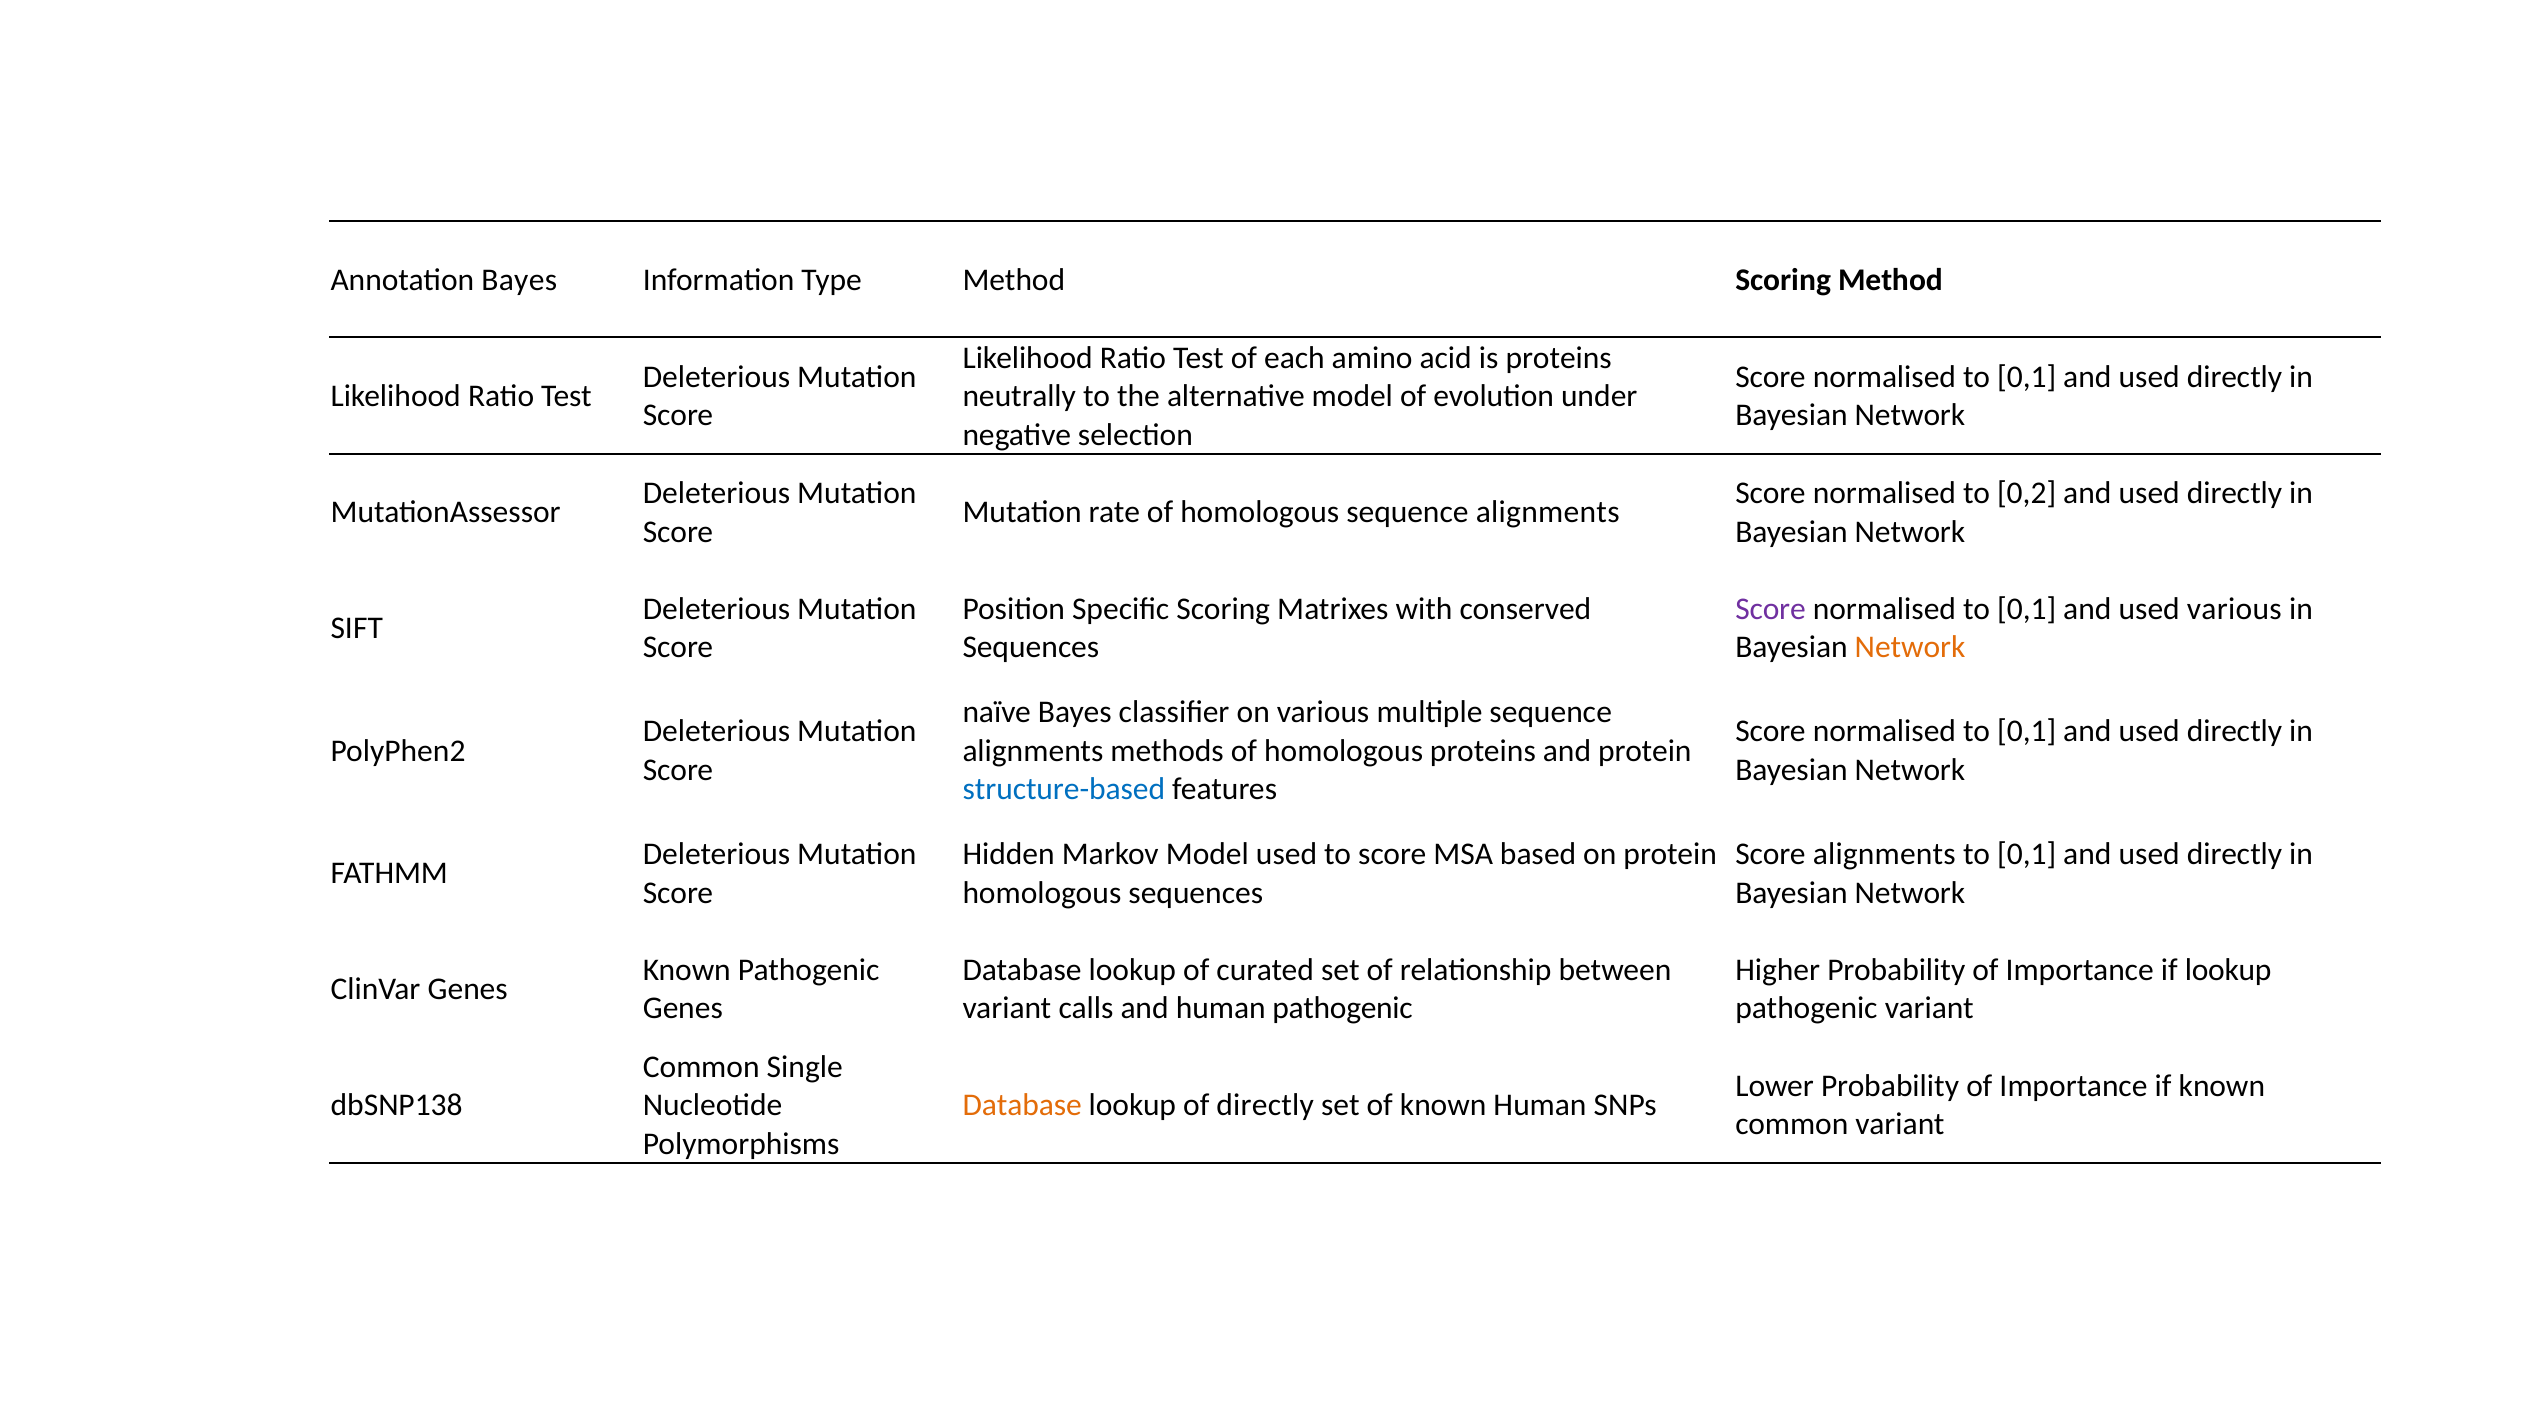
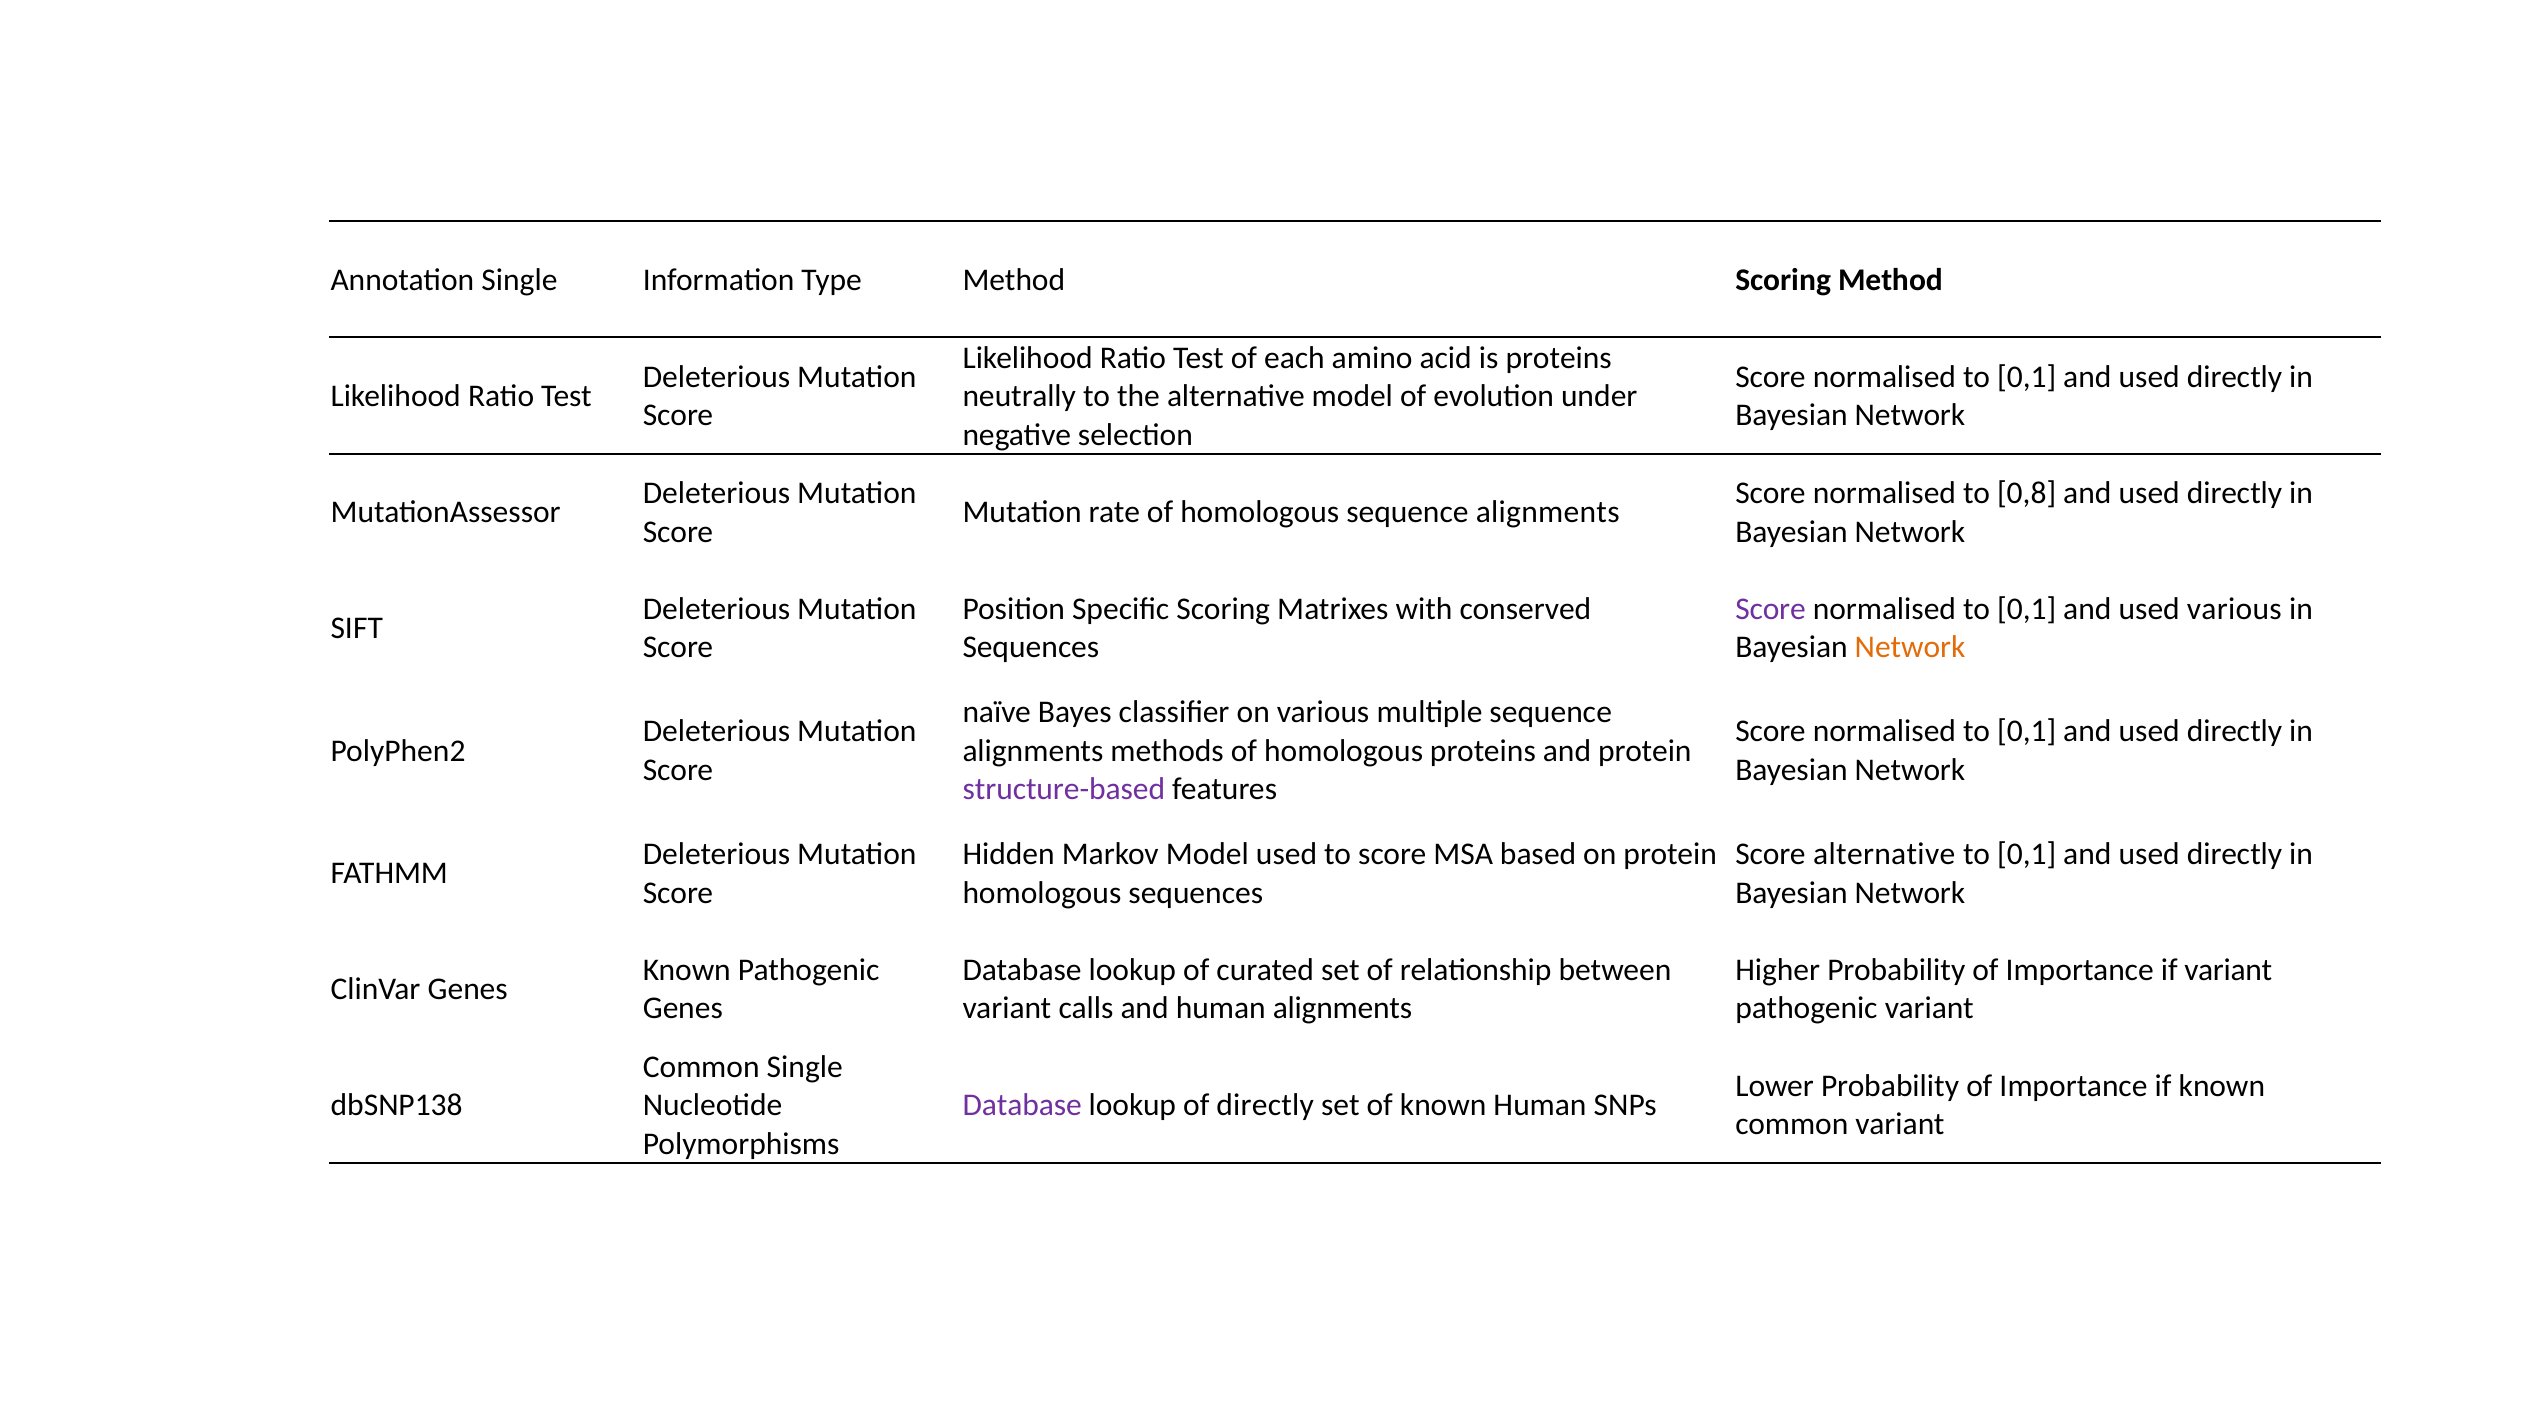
Annotation Bayes: Bayes -> Single (519, 280)
0,2: 0,2 -> 0,8 (2027, 493)
structure-based colour: blue -> purple (1064, 789)
Score alignments: alignments -> alternative (1884, 854)
if lookup: lookup -> variant (2228, 970)
human pathogenic: pathogenic -> alignments (1342, 1009)
Database colour: orange -> purple (1022, 1106)
